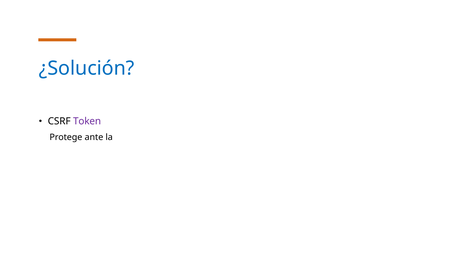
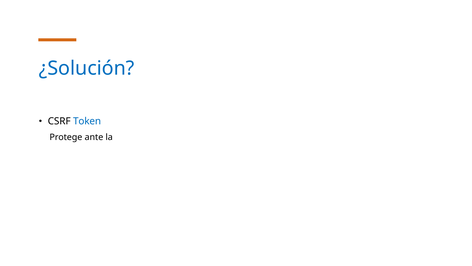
Token colour: purple -> blue (87, 121)
